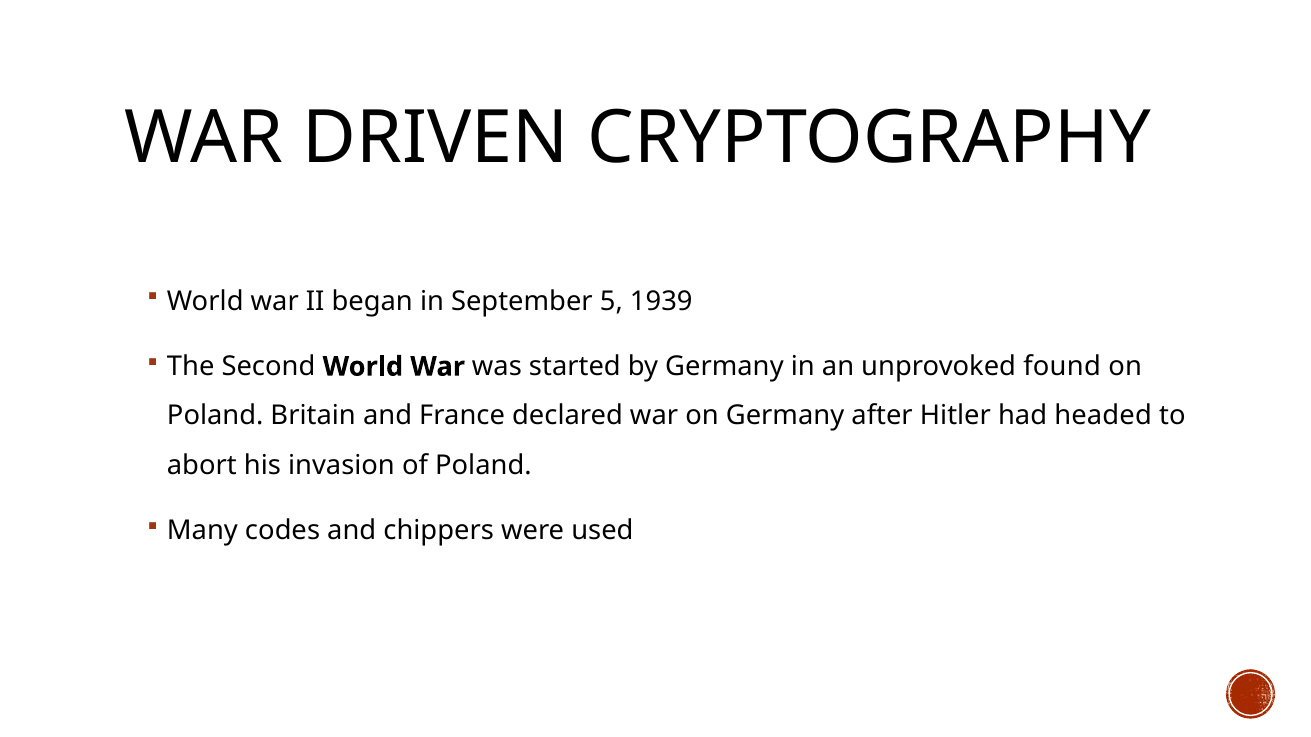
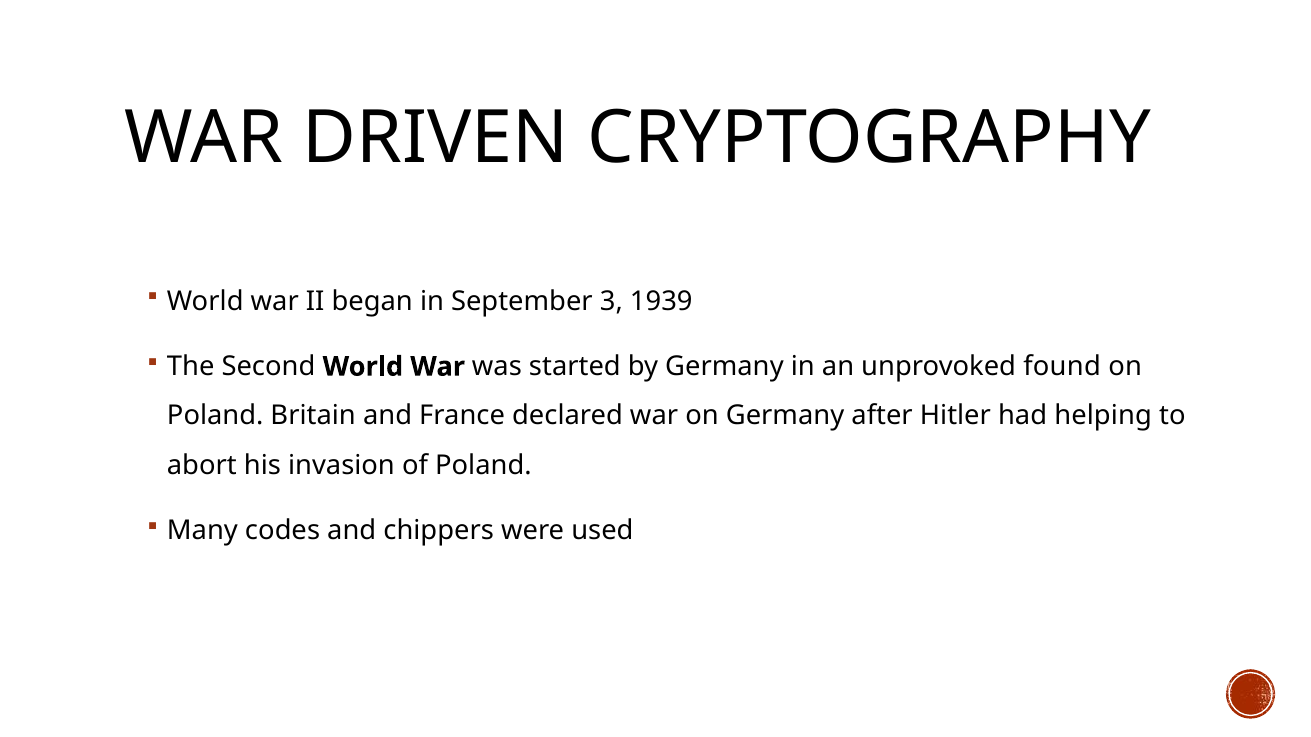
5: 5 -> 3 (611, 301)
headed: headed -> helping (1103, 416)
